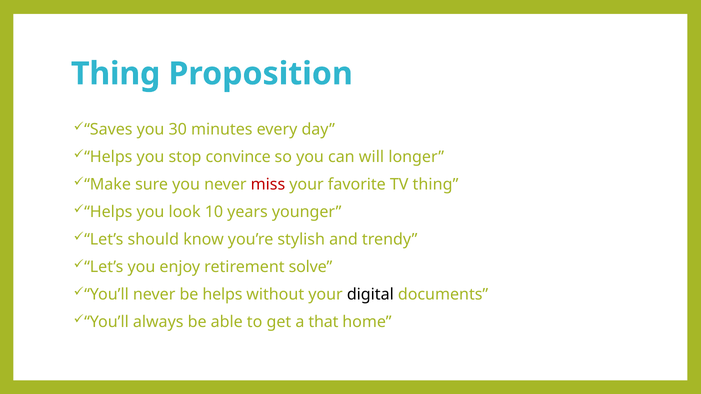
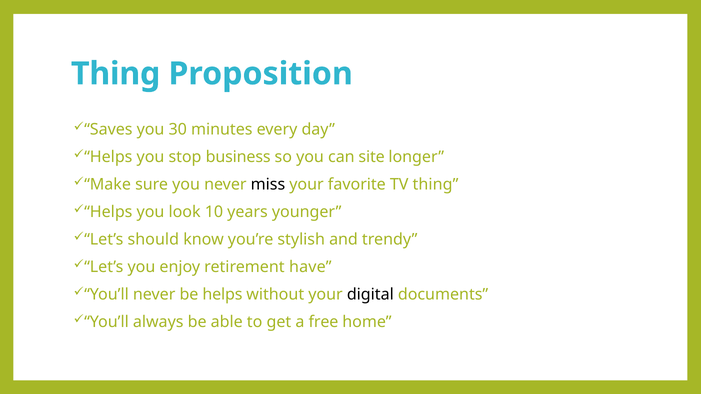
convince: convince -> business (238, 157)
will: will -> site (372, 157)
miss colour: red -> black (268, 185)
solve: solve -> have (310, 267)
that: that -> free (323, 322)
